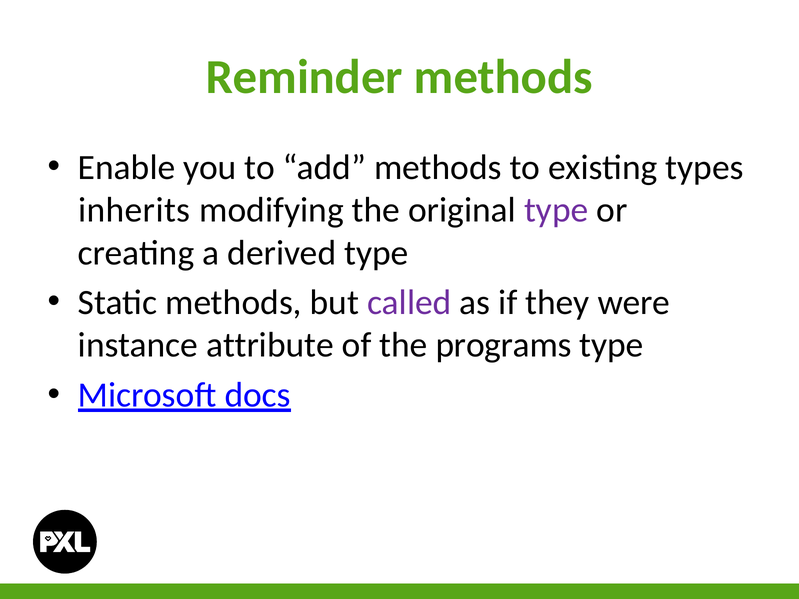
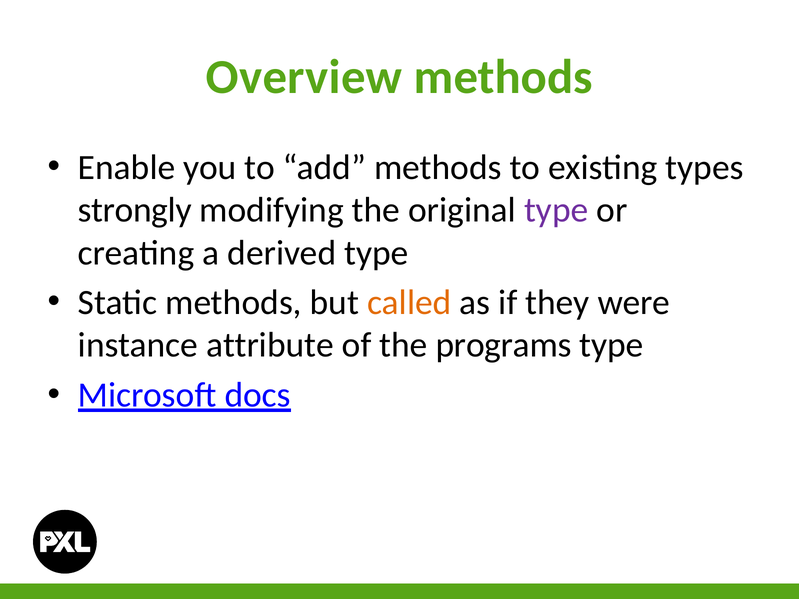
Reminder: Reminder -> Overview (304, 77)
inherits: inherits -> strongly (135, 210)
called colour: purple -> orange (409, 303)
